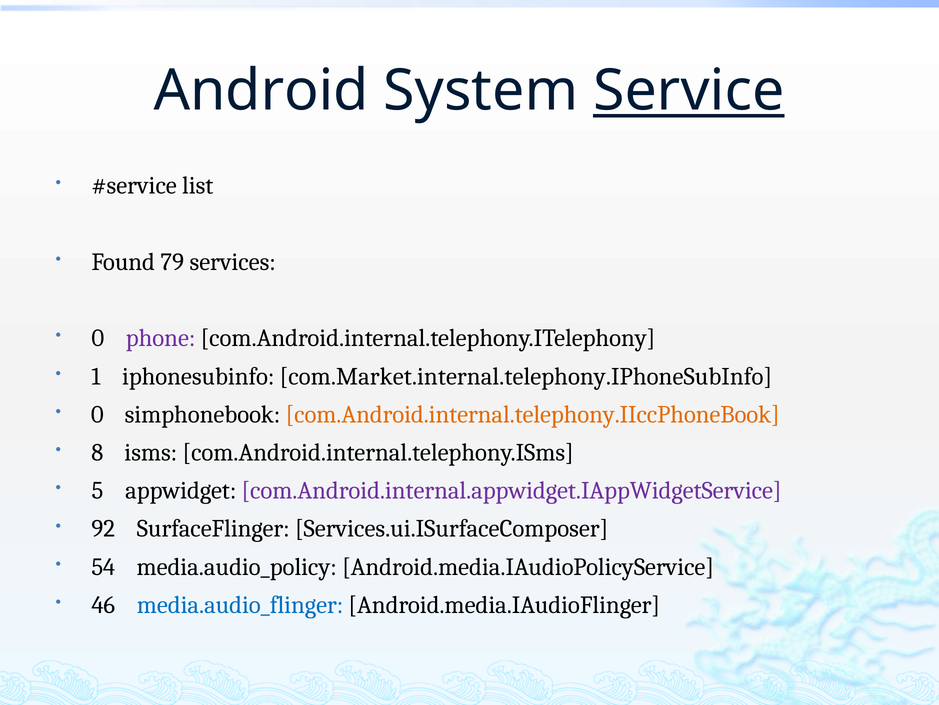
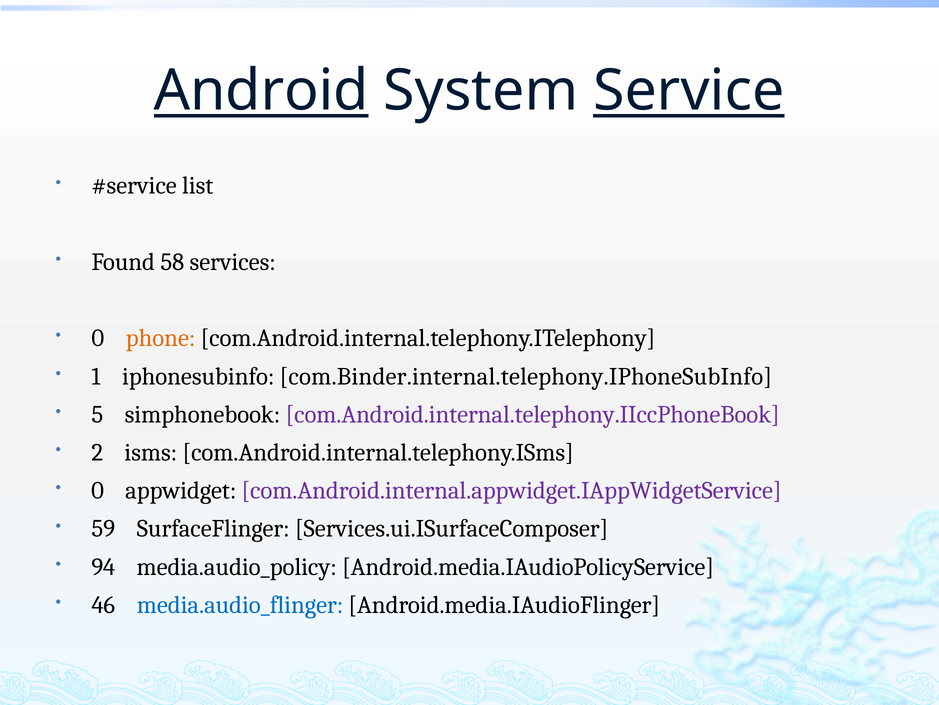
Android underline: none -> present (261, 91)
79: 79 -> 58 (172, 262)
phone colour: purple -> orange (161, 338)
com.Market.internal.telephony.IPhoneSubInfo: com.Market.internal.telephony.IPhoneSubInfo -> com.Binder.internal.telephony.IPhoneSubInfo (526, 376)
0: 0 -> 5 (97, 414)
com.Android.internal.telephony.IIccPhoneBook colour: orange -> purple (533, 414)
8: 8 -> 2 (97, 452)
5: 5 -> 0 (98, 490)
92: 92 -> 59 (103, 528)
54: 54 -> 94 (103, 566)
